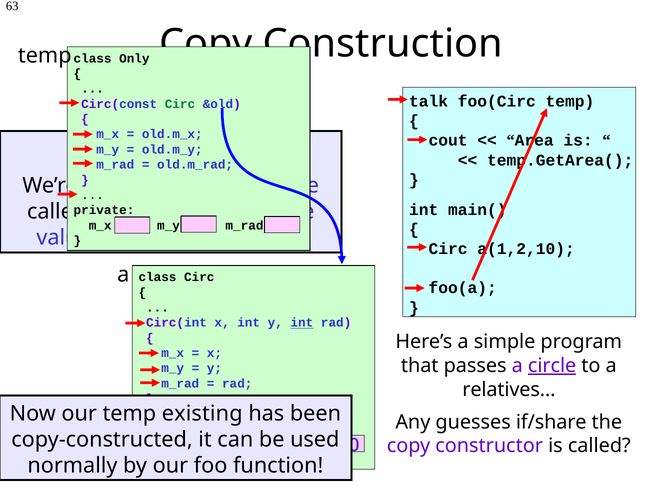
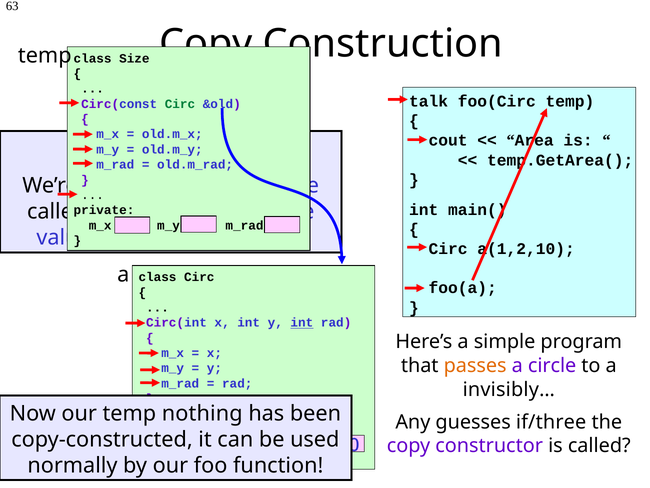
Only: Only -> Size (134, 58)
passes colour: black -> orange (475, 365)
circle underline: present -> none (552, 365)
relatives…: relatives… -> invisibly… (509, 389)
existing: existing -> nothing (202, 413)
if/share: if/share -> if/three (551, 422)
